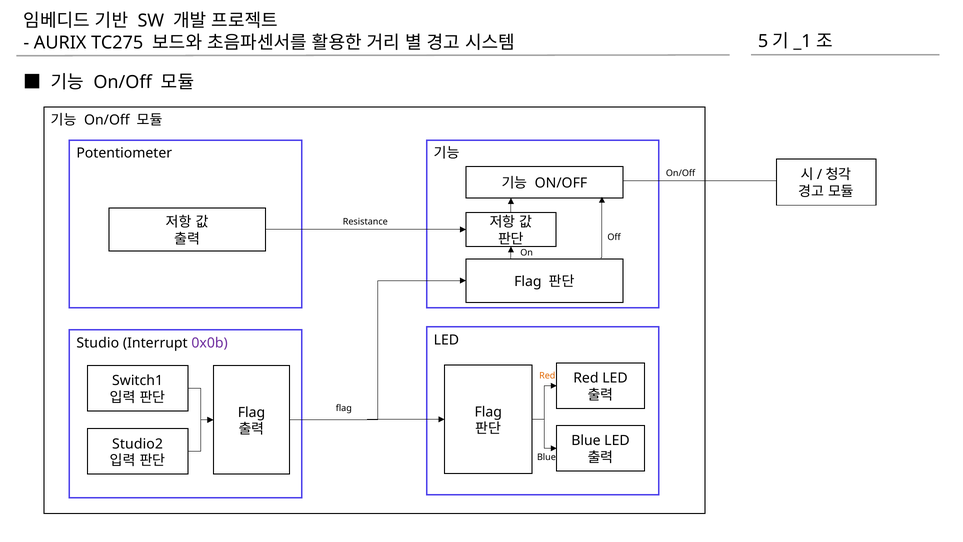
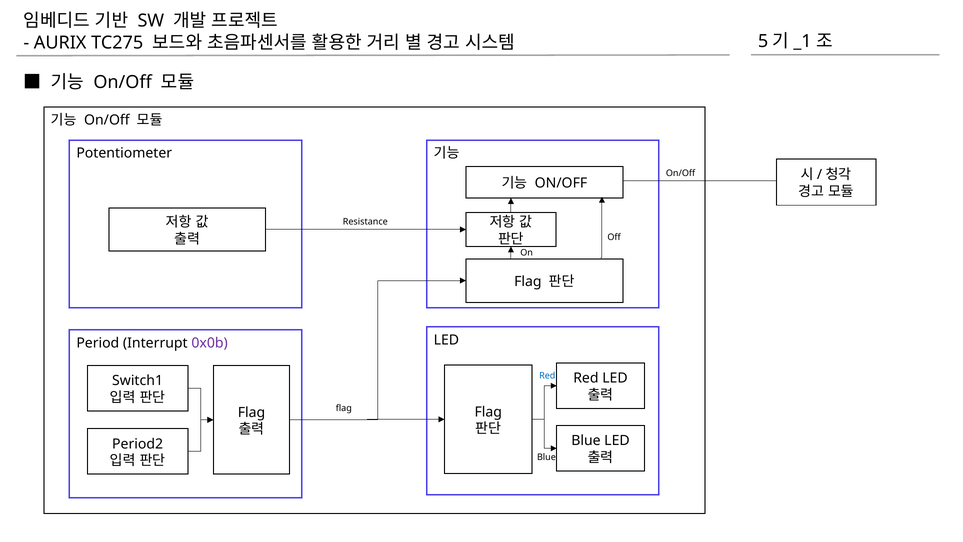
Studio: Studio -> Period (98, 343)
Red colour: orange -> blue (547, 376)
Studio2: Studio2 -> Period2 (138, 444)
